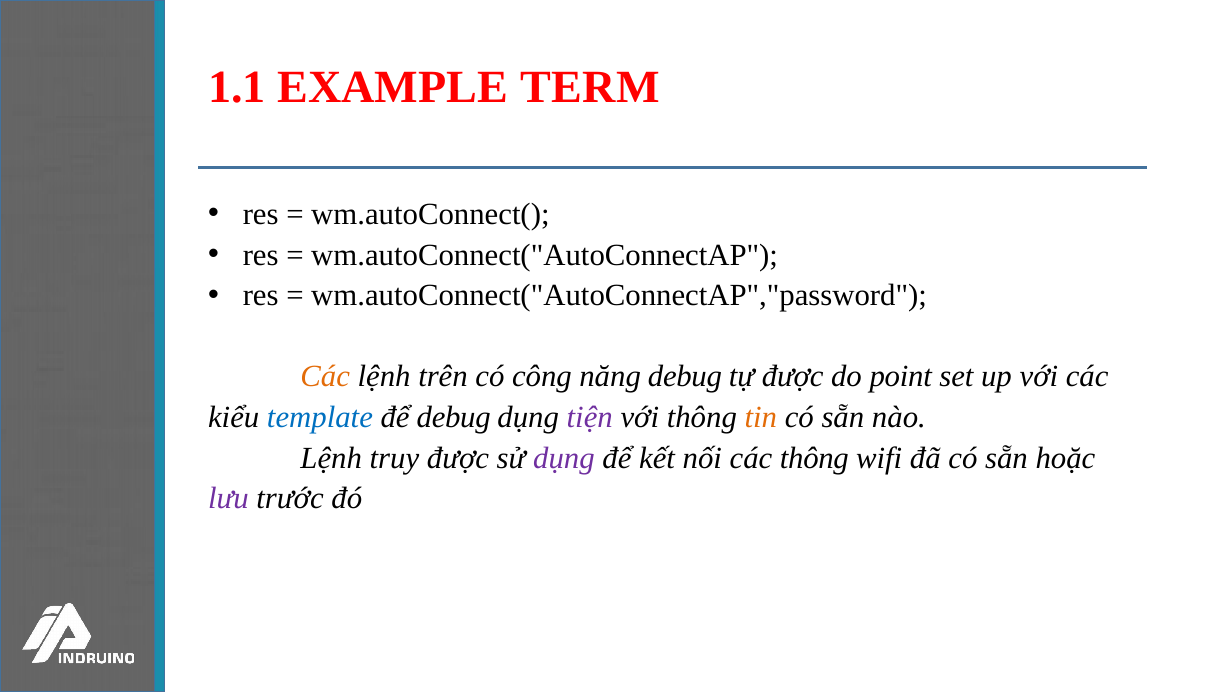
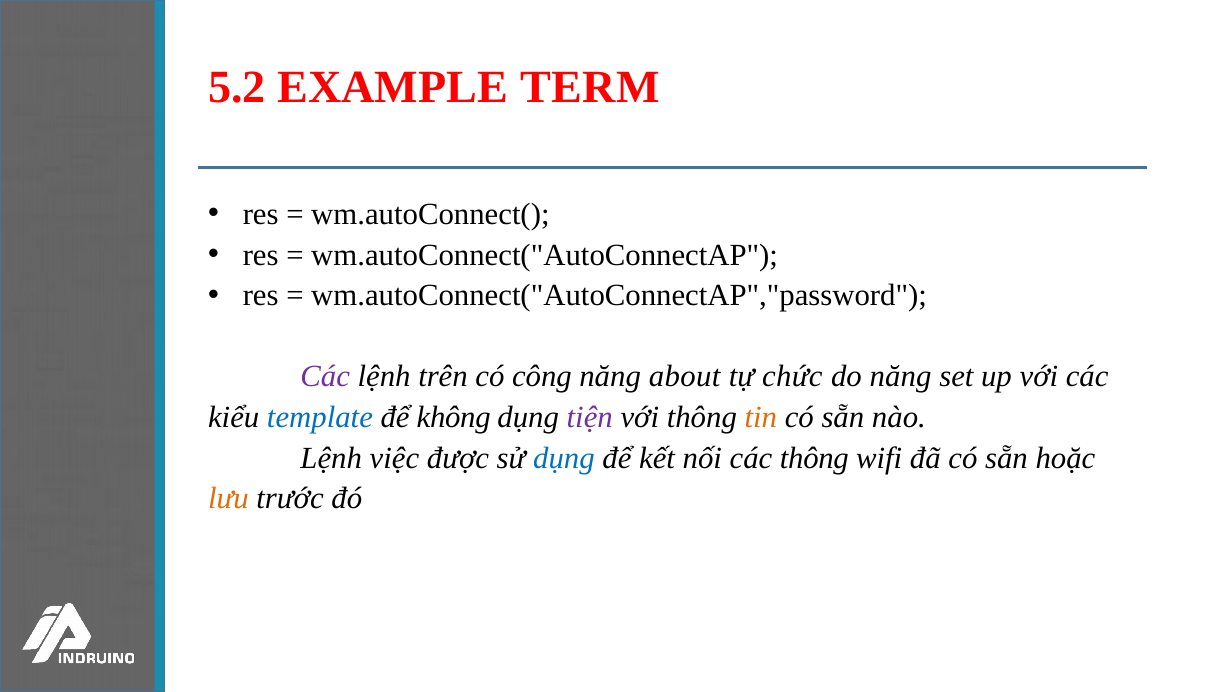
1.1: 1.1 -> 5.2 (237, 87)
Các colour: orange -> purple (325, 377)
năng debug: debug -> about (685, 377)
tự được: được -> chức (792, 377)
do point: point -> năng (900, 377)
để debug: debug -> không (454, 418)
truy: truy -> việc (394, 458)
dụng colour: purple -> blue (564, 458)
lưu colour: purple -> orange (228, 499)
